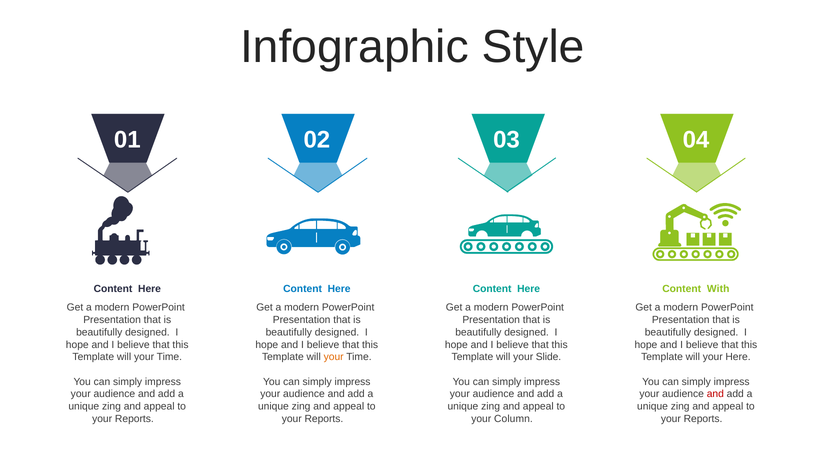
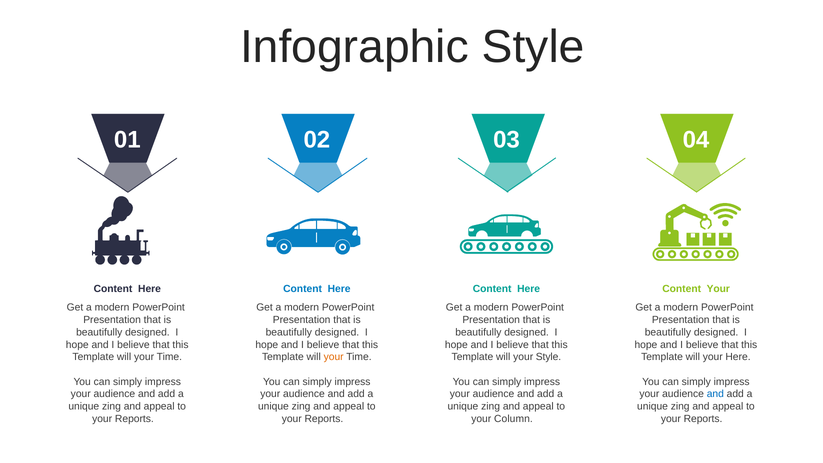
Content With: With -> Your (718, 289)
your Slide: Slide -> Style (549, 357)
and colour: red -> blue (715, 394)
